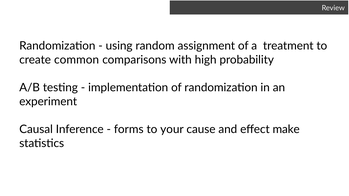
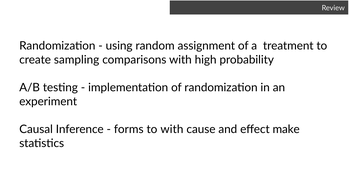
common: common -> sampling (77, 60)
to your: your -> with (172, 130)
